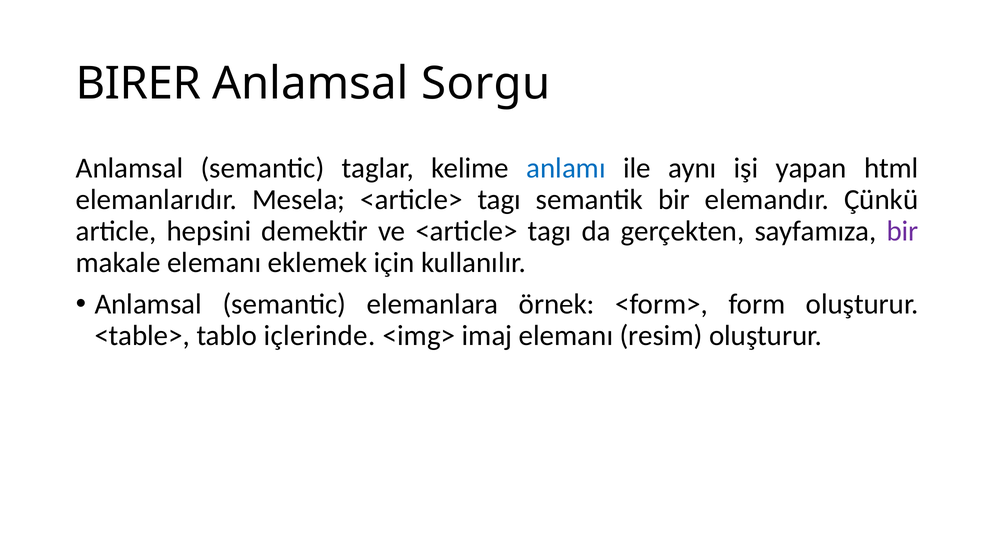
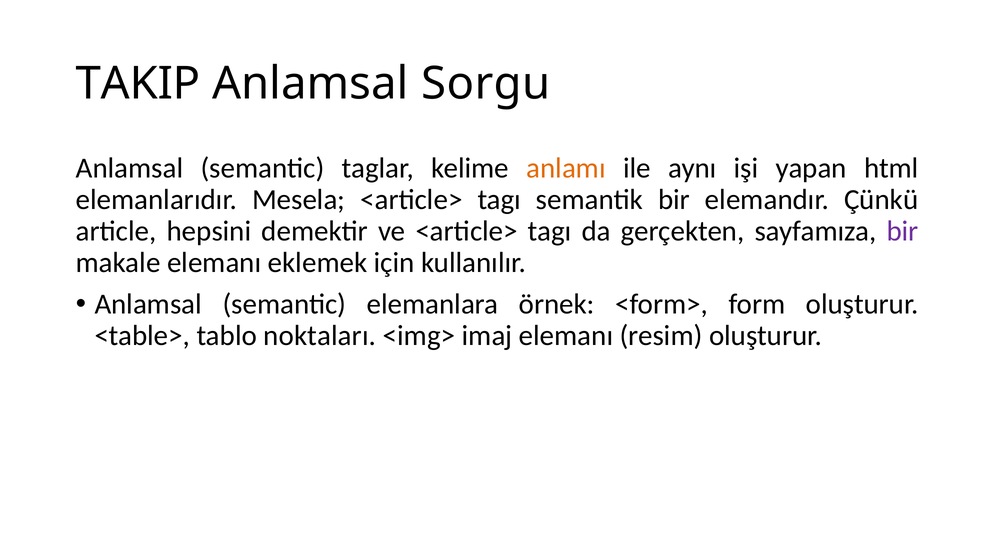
BIRER: BIRER -> TAKIP (138, 84)
anlamı colour: blue -> orange (566, 168)
içlerinde: içlerinde -> noktaları (320, 335)
